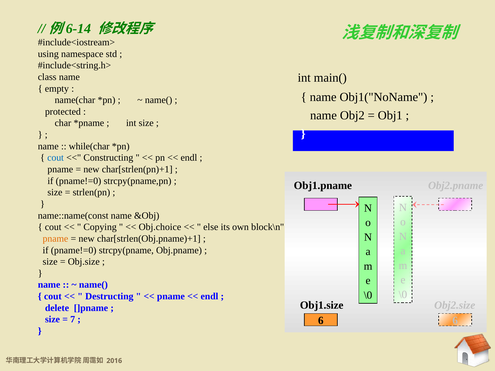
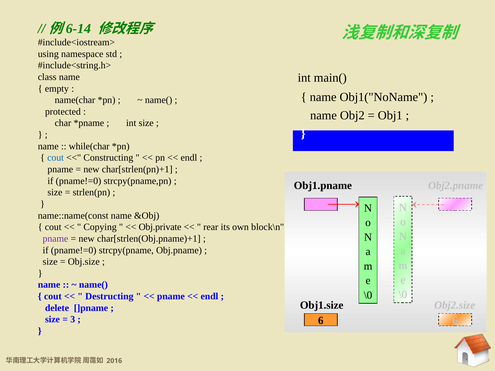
Obj.choice: Obj.choice -> Obj.private (160, 227)
else: else -> rear (211, 227)
pname colour: orange -> purple (55, 239)
7: 7 -> 3 (73, 320)
